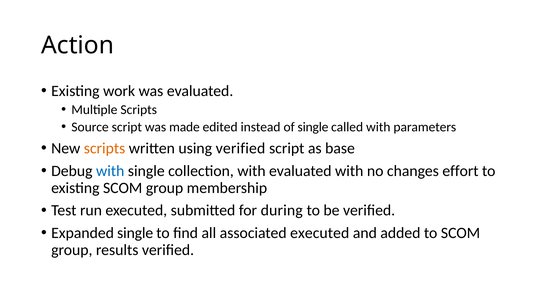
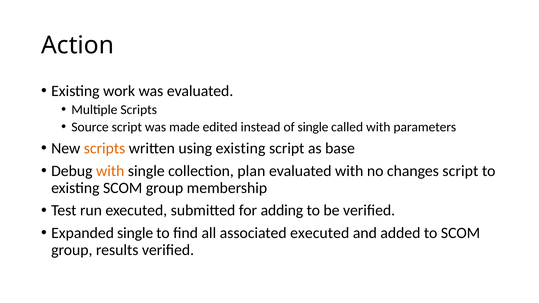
using verified: verified -> existing (241, 148)
with colour: blue -> orange (110, 171)
collection with: with -> plan (251, 171)
changes effort: effort -> script (460, 171)
during: during -> adding (282, 211)
